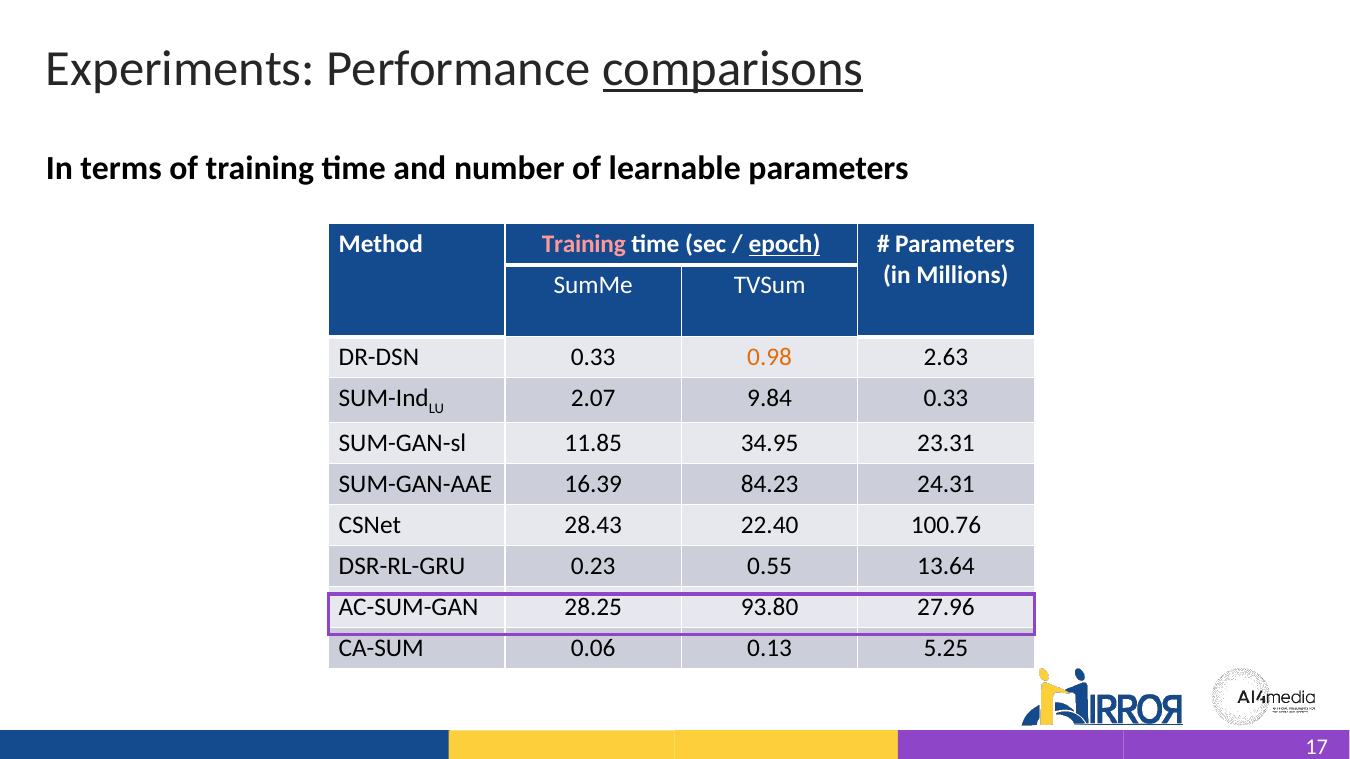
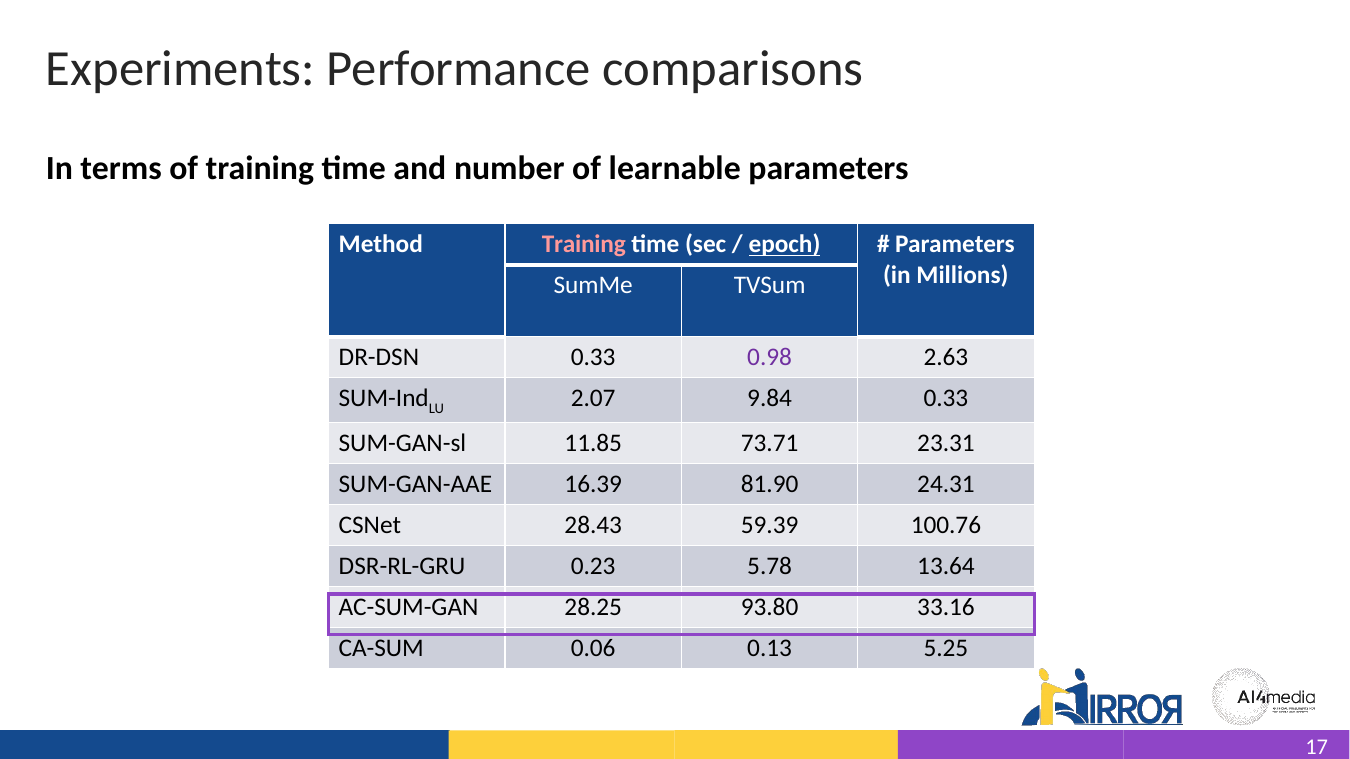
comparisons underline: present -> none (733, 69)
0.98 colour: orange -> purple (770, 358)
34.95: 34.95 -> 73.71 (770, 443)
84.23: 84.23 -> 81.90 (770, 484)
22.40: 22.40 -> 59.39 (770, 525)
0.55: 0.55 -> 5.78 (770, 566)
27.96: 27.96 -> 33.16 (946, 607)
